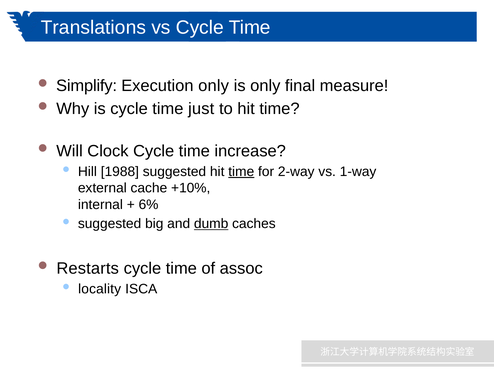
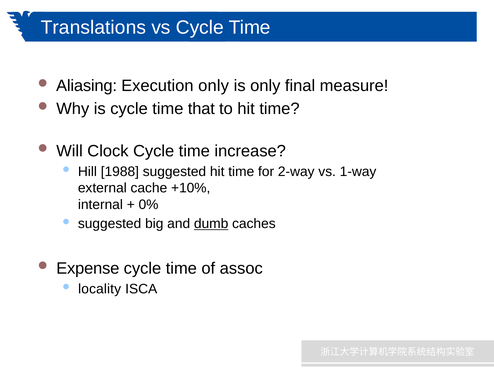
Simplify: Simplify -> Aliasing (87, 86)
just: just -> that (201, 109)
time underline: present -> none (241, 172)
6%: 6% -> 0% (149, 205)
Restarts: Restarts -> Expense (88, 269)
